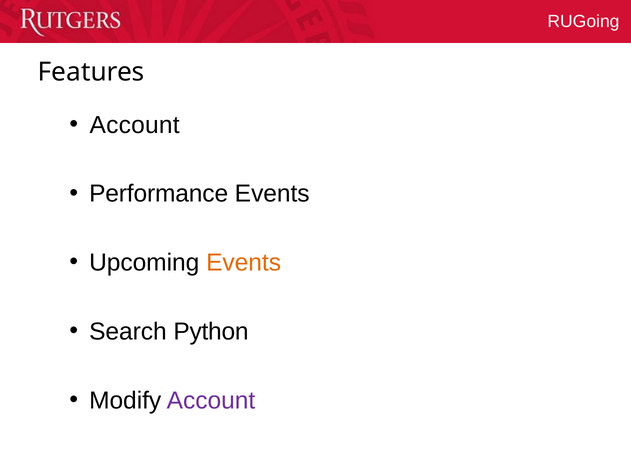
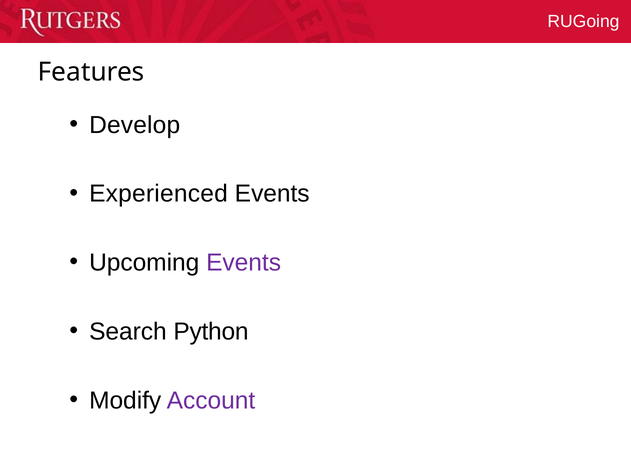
Account: Account -> Develop (135, 125)
Performance: Performance -> Experienced (158, 194)
Events colour: orange -> purple (244, 262)
